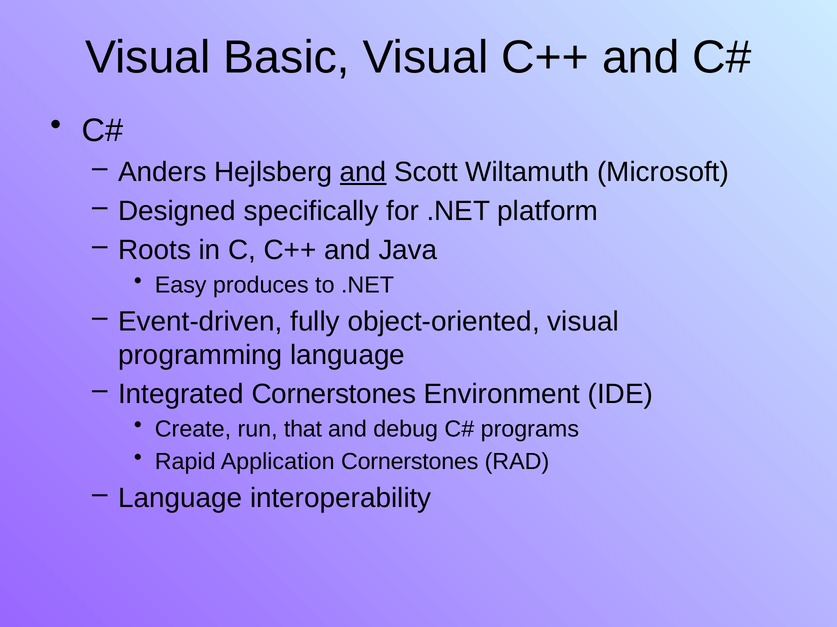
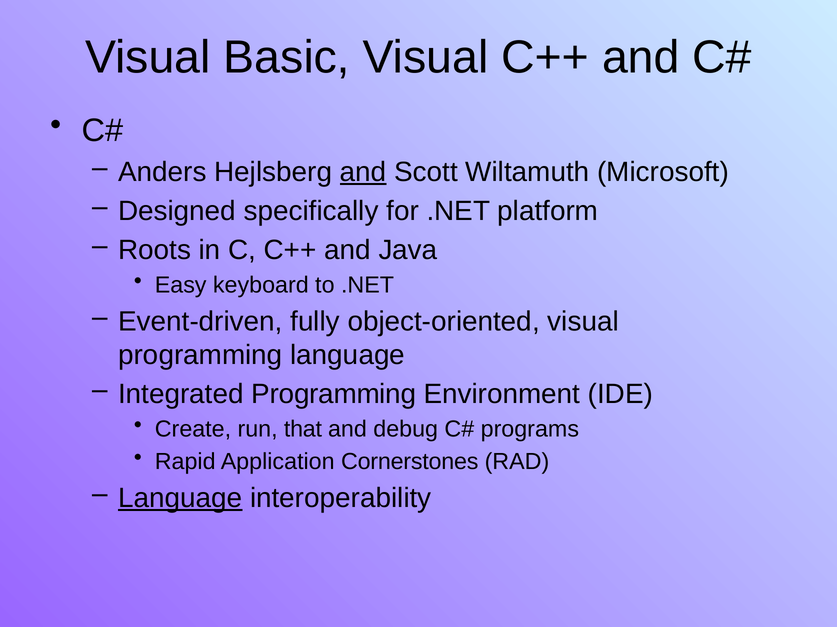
produces: produces -> keyboard (261, 285)
Integrated Cornerstones: Cornerstones -> Programming (334, 394)
Language underline: none -> present (180, 499)
